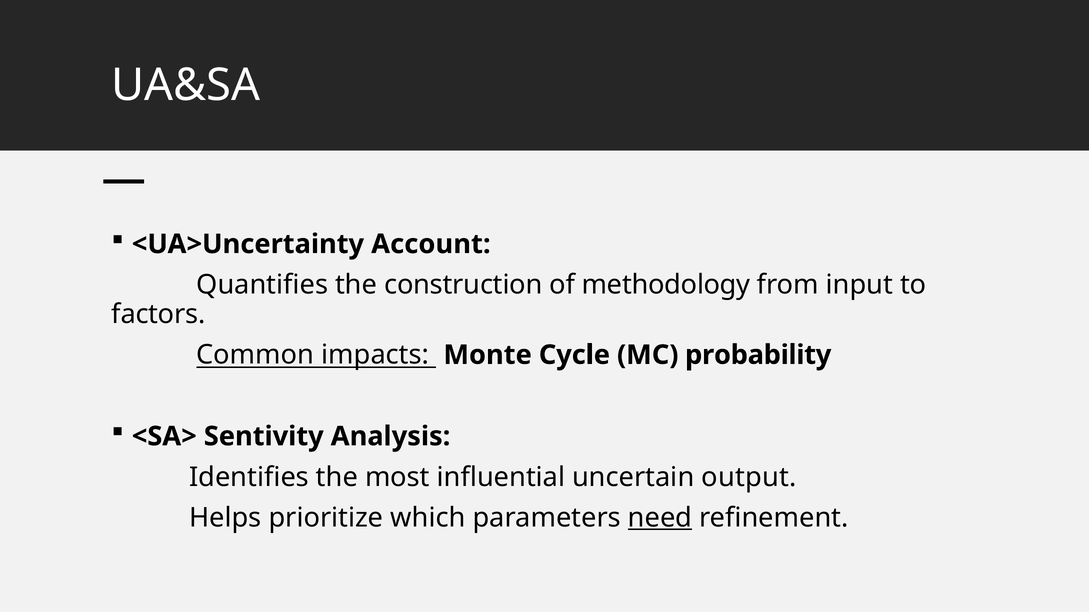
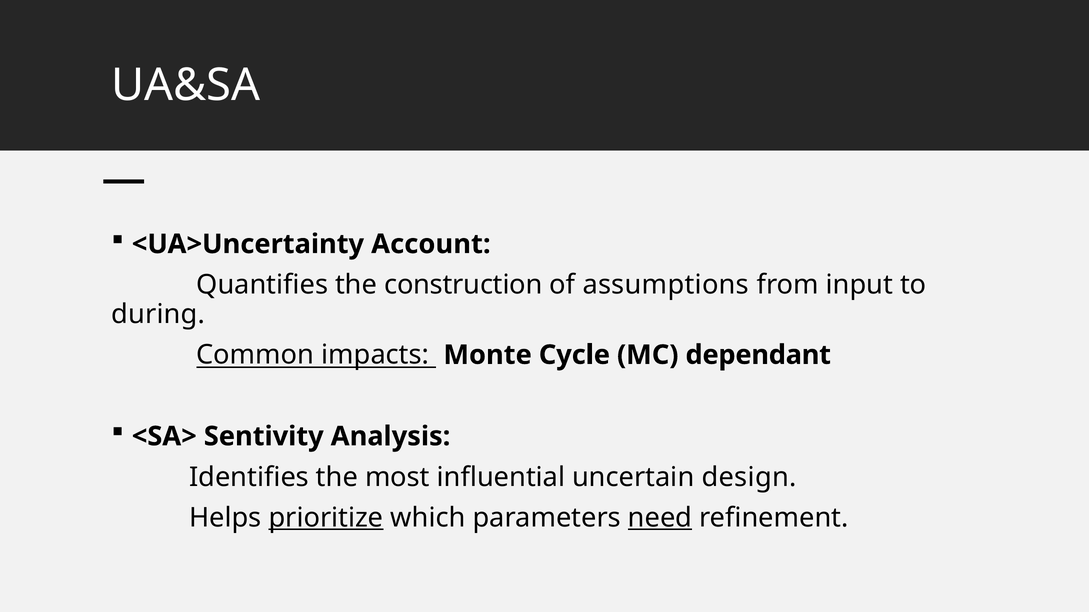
methodology: methodology -> assumptions (666, 285)
factors: factors -> during (158, 314)
probability: probability -> dependant (758, 355)
output: output -> design (749, 477)
prioritize underline: none -> present (326, 518)
